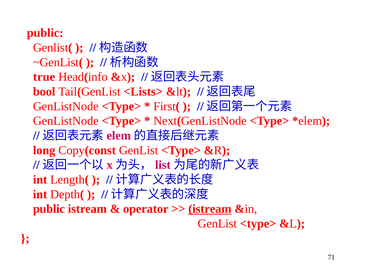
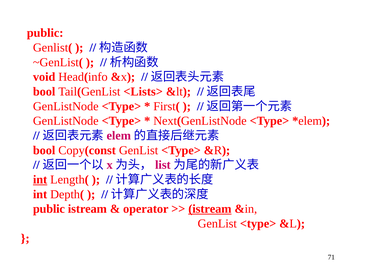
true: true -> void (44, 77)
long: long -> bool (44, 150)
int underline: none -> present (40, 179)
